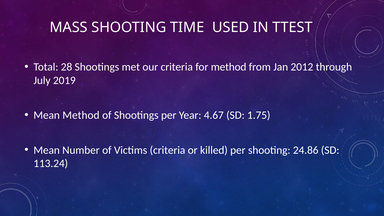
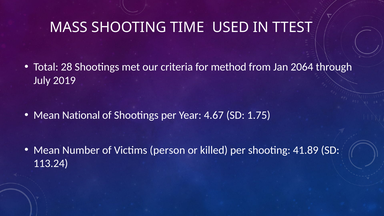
2012: 2012 -> 2064 (302, 67)
Mean Method: Method -> National (81, 115)
Victims criteria: criteria -> person (167, 150)
24.86: 24.86 -> 41.89 (306, 150)
